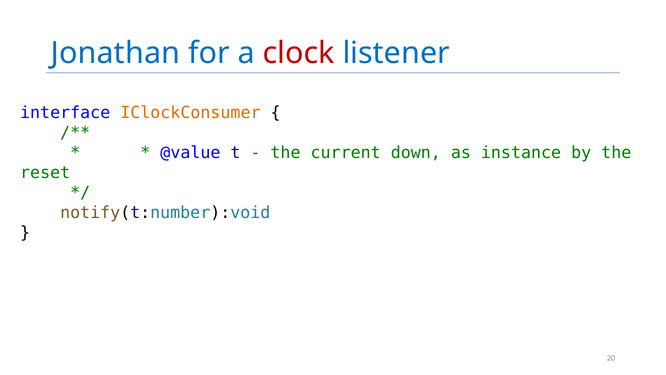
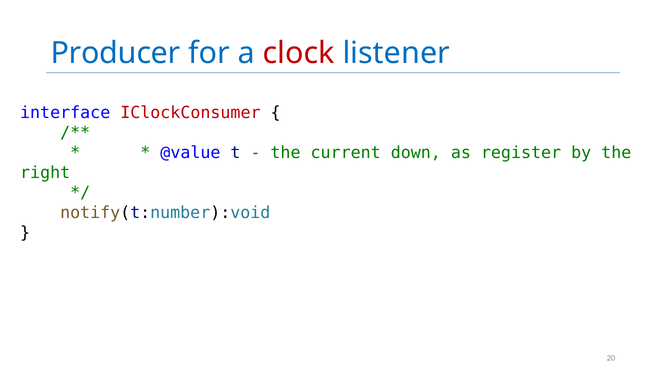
Jonathan: Jonathan -> Producer (116, 53)
IClockConsumer colour: orange -> red (190, 113)
instance: instance -> register (521, 153)
reset: reset -> right (45, 173)
